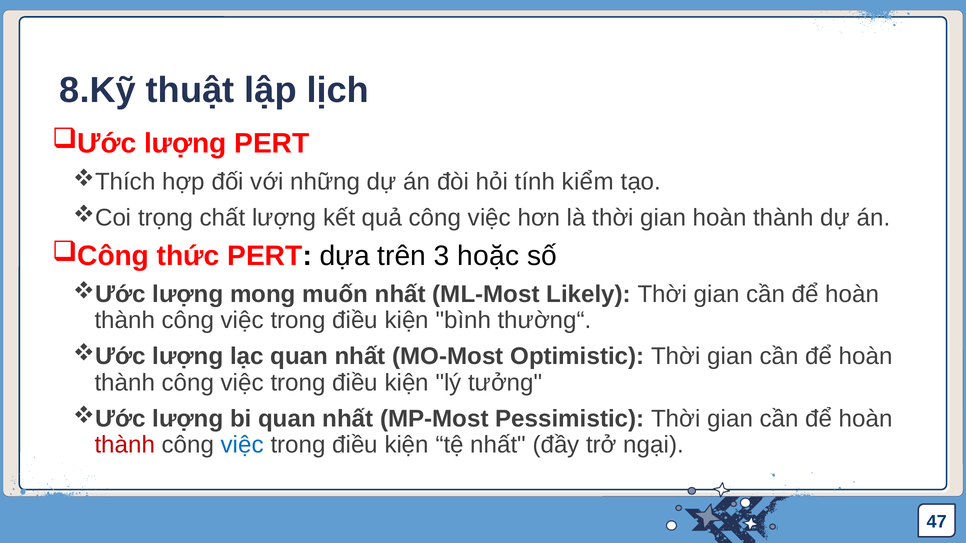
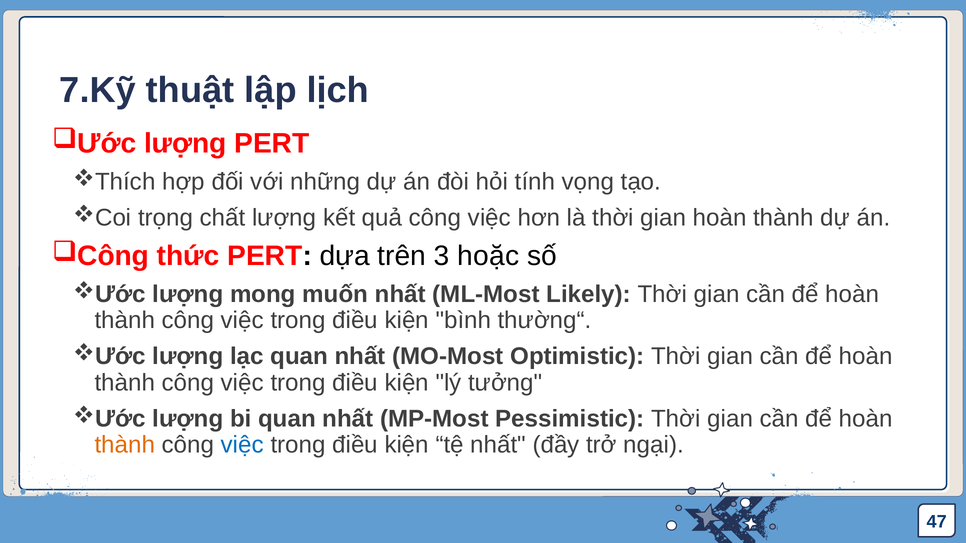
8.Kỹ: 8.Kỹ -> 7.Kỹ (98, 90)
kiểm: kiểm -> vọng (588, 182)
thành colour: red -> orange (125, 445)
